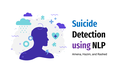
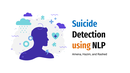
using colour: purple -> orange (81, 45)
